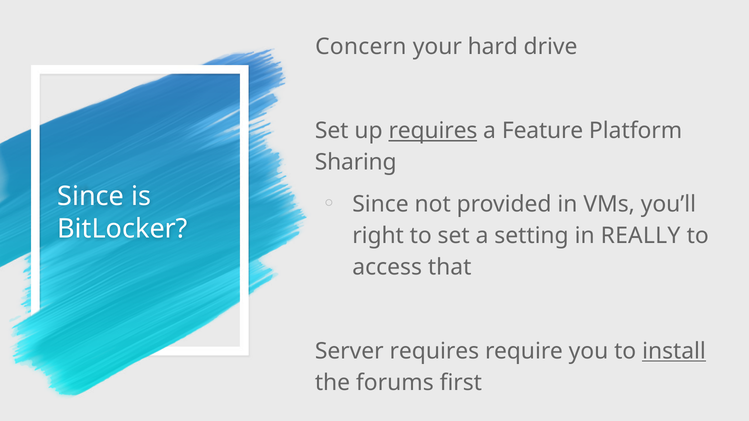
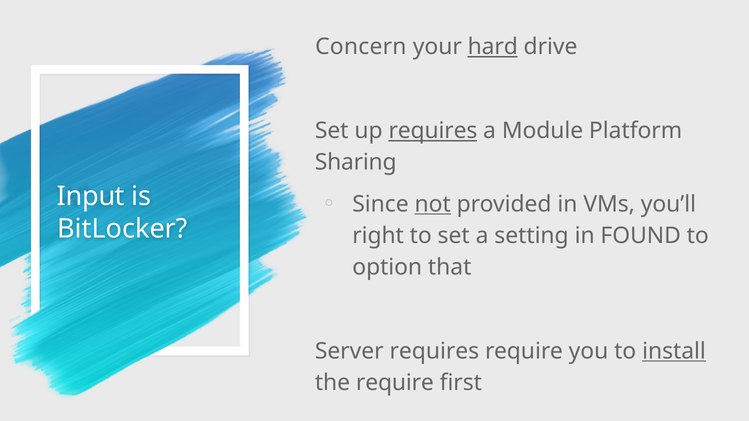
hard underline: none -> present (493, 47)
Feature: Feature -> Module (543, 131)
Since: Since -> Input (91, 197)
not underline: none -> present (433, 204)
REALLY: REALLY -> FOUND (641, 236)
access: access -> option (387, 267)
the forums: forums -> require (395, 383)
